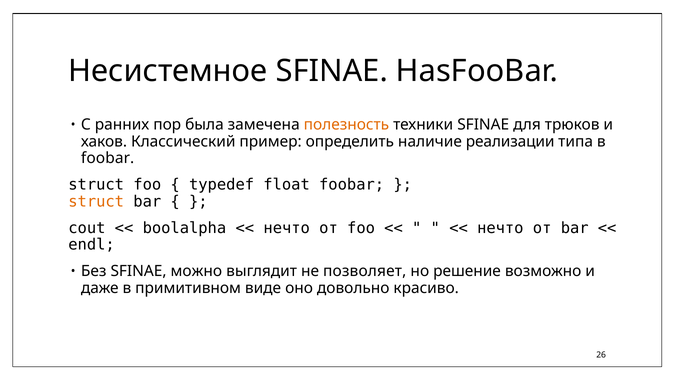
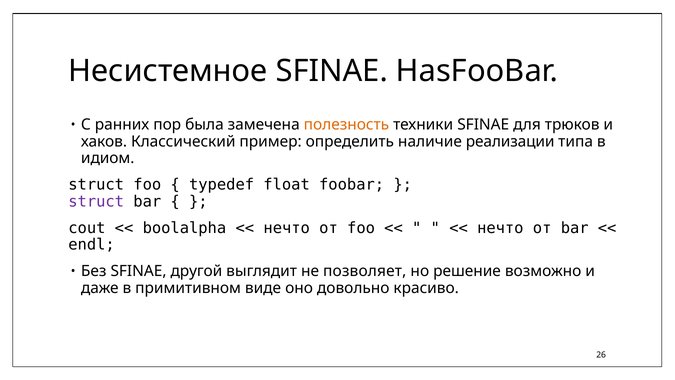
foobar: foobar -> идиом (108, 158)
struct colour: orange -> purple (96, 201)
можно: можно -> другой (196, 271)
